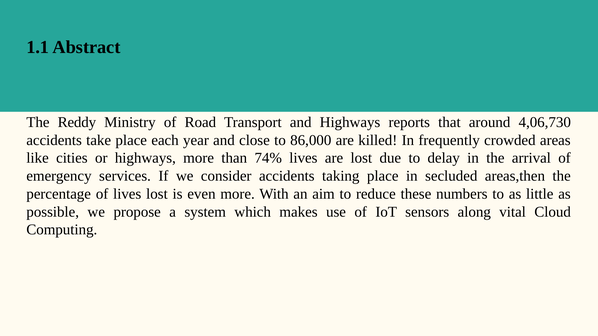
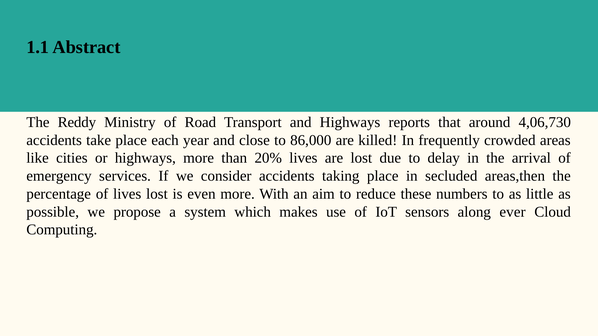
74%: 74% -> 20% (268, 158)
vital: vital -> ever (513, 212)
